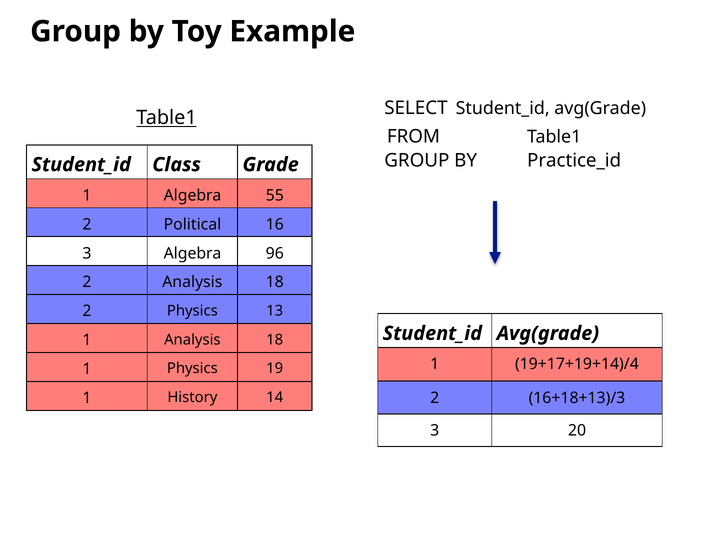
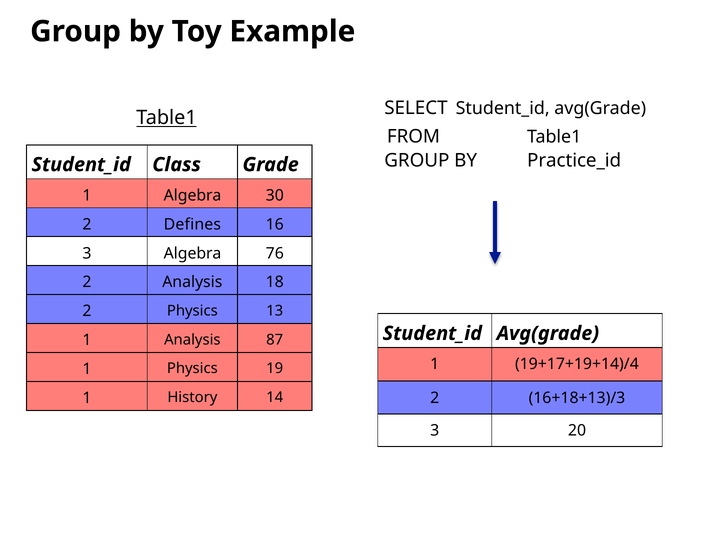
55: 55 -> 30 (275, 195)
Political: Political -> Defines (192, 224)
96: 96 -> 76 (275, 253)
1 Analysis 18: 18 -> 87 (275, 339)
